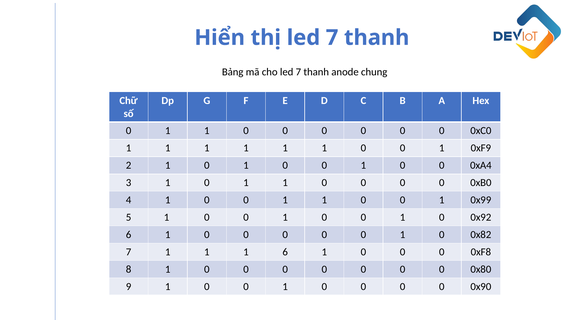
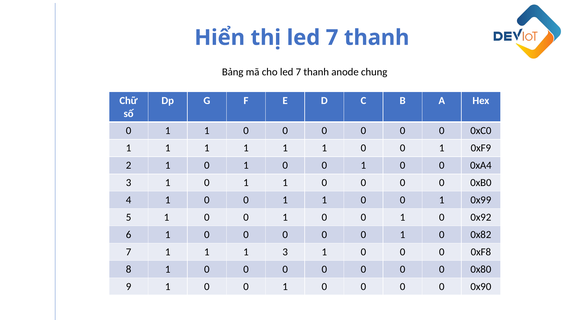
1 6: 6 -> 3 (285, 252)
